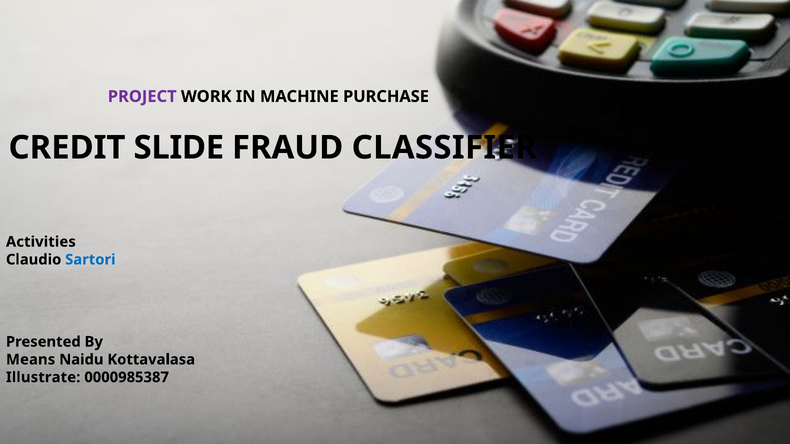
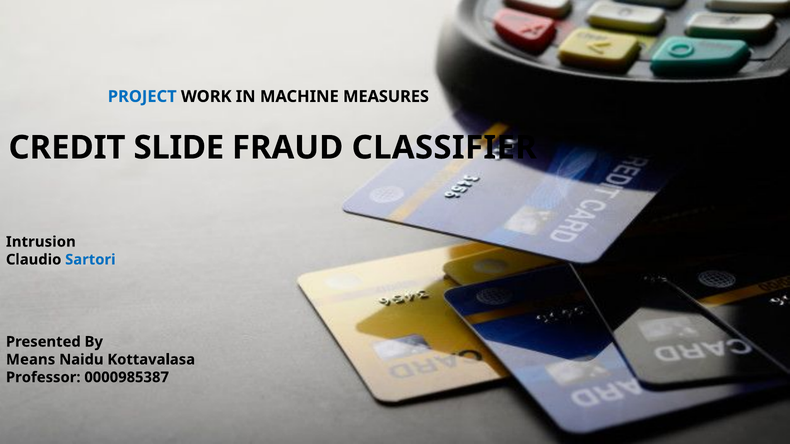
PROJECT colour: purple -> blue (142, 97)
PURCHASE: PURCHASE -> MEASURES (386, 97)
Activities: Activities -> Intrusion (41, 242)
Illustrate: Illustrate -> Professor (43, 378)
